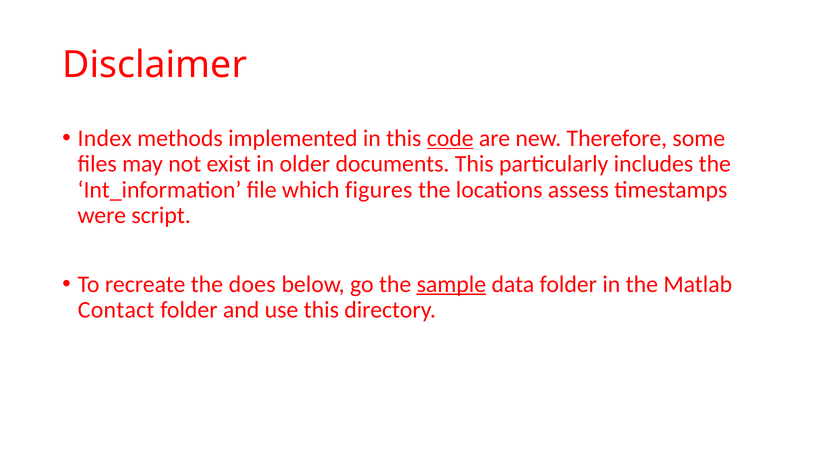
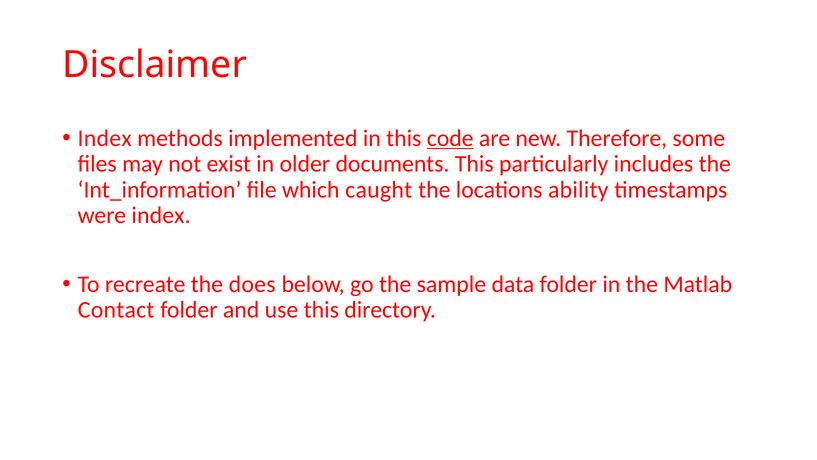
figures: figures -> caught (379, 190)
assess: assess -> ability (578, 190)
were script: script -> index (161, 215)
sample underline: present -> none (451, 284)
